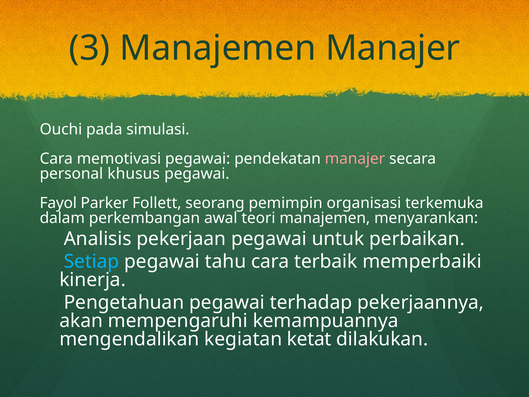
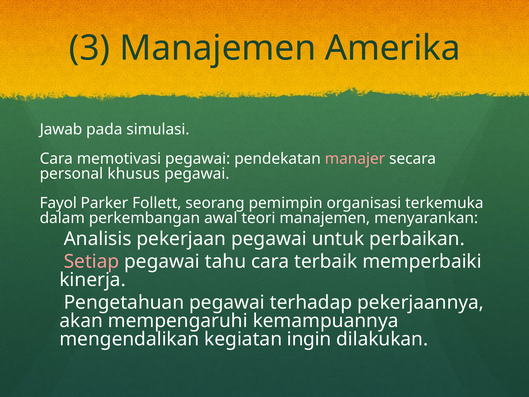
Manajemen Manajer: Manajer -> Amerika (393, 48)
Ouchi: Ouchi -> Jawab (61, 129)
Setiap colour: light blue -> pink (92, 261)
ketat: ketat -> ingin (309, 339)
